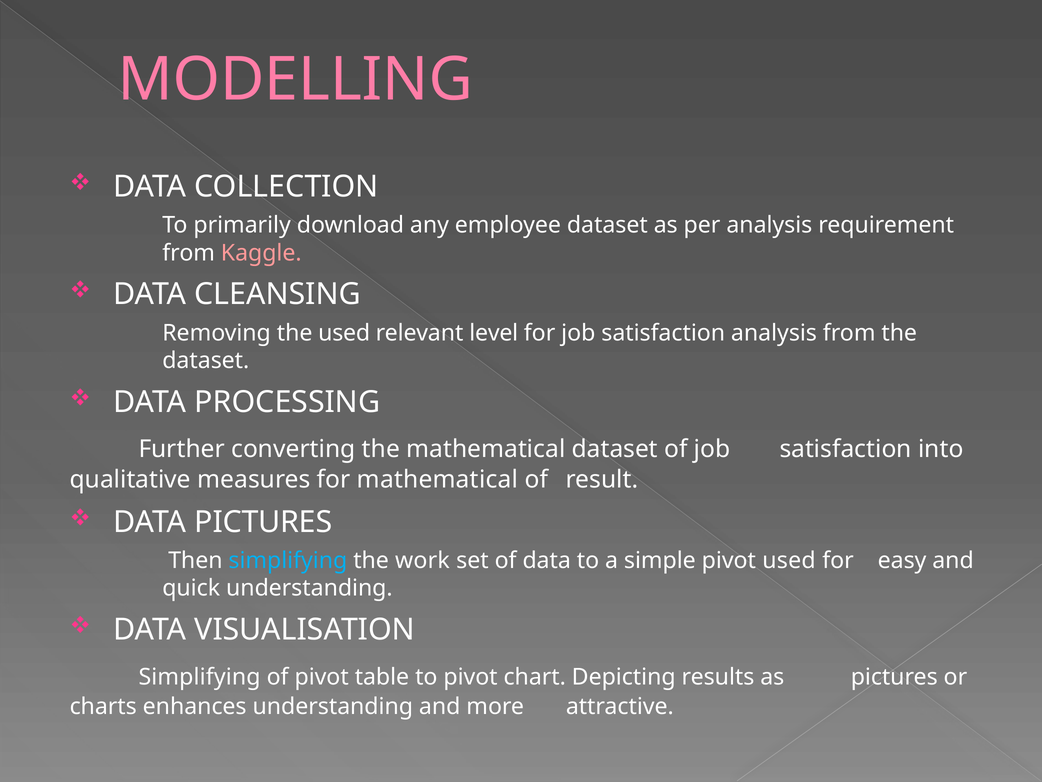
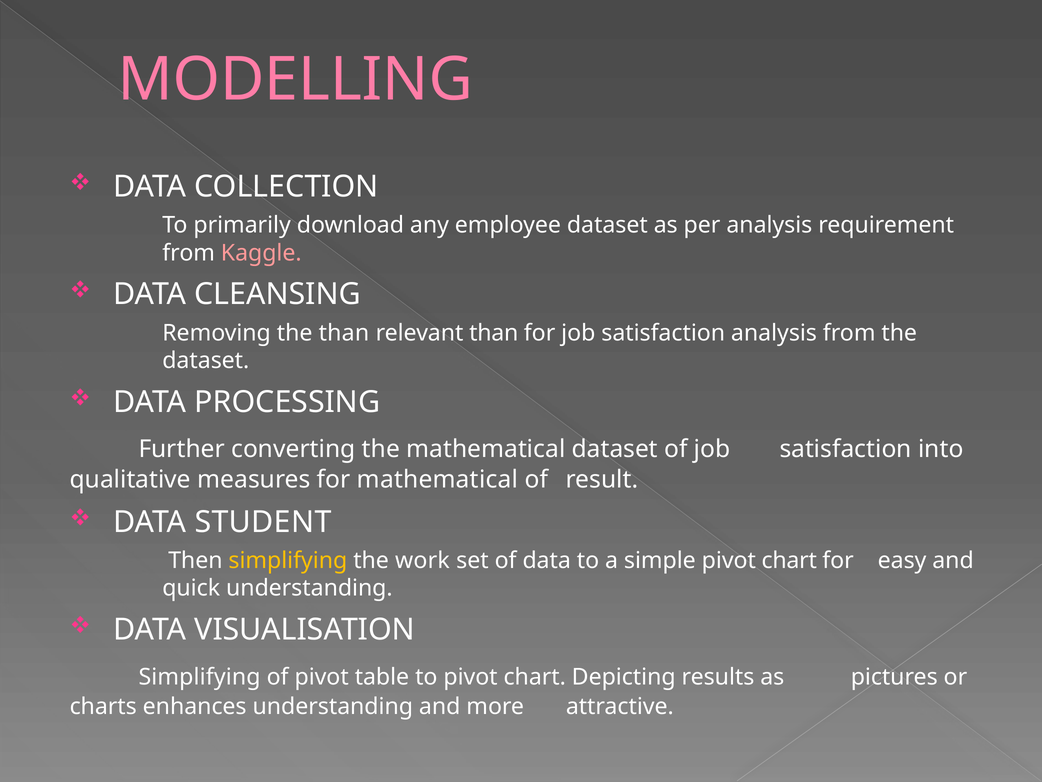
the used: used -> than (344, 333)
relevant level: level -> than (494, 333)
DATA PICTURES: PICTURES -> STUDENT (263, 522)
simplifying colour: light blue -> yellow (288, 560)
simple pivot used: used -> chart (789, 560)
